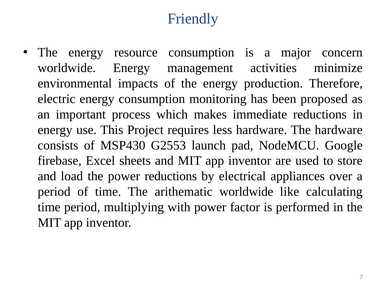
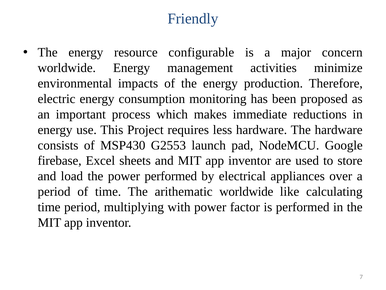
resource consumption: consumption -> configurable (201, 52)
power reductions: reductions -> performed (171, 176)
